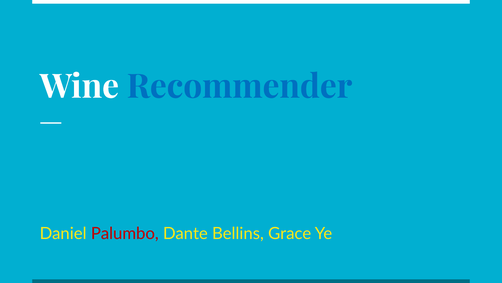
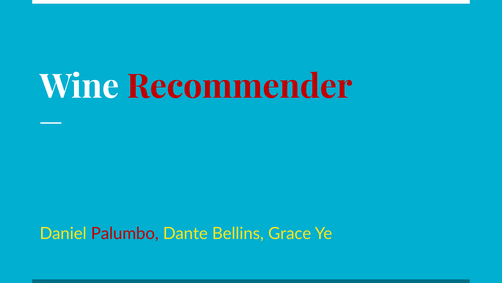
Recommender colour: blue -> red (240, 86)
